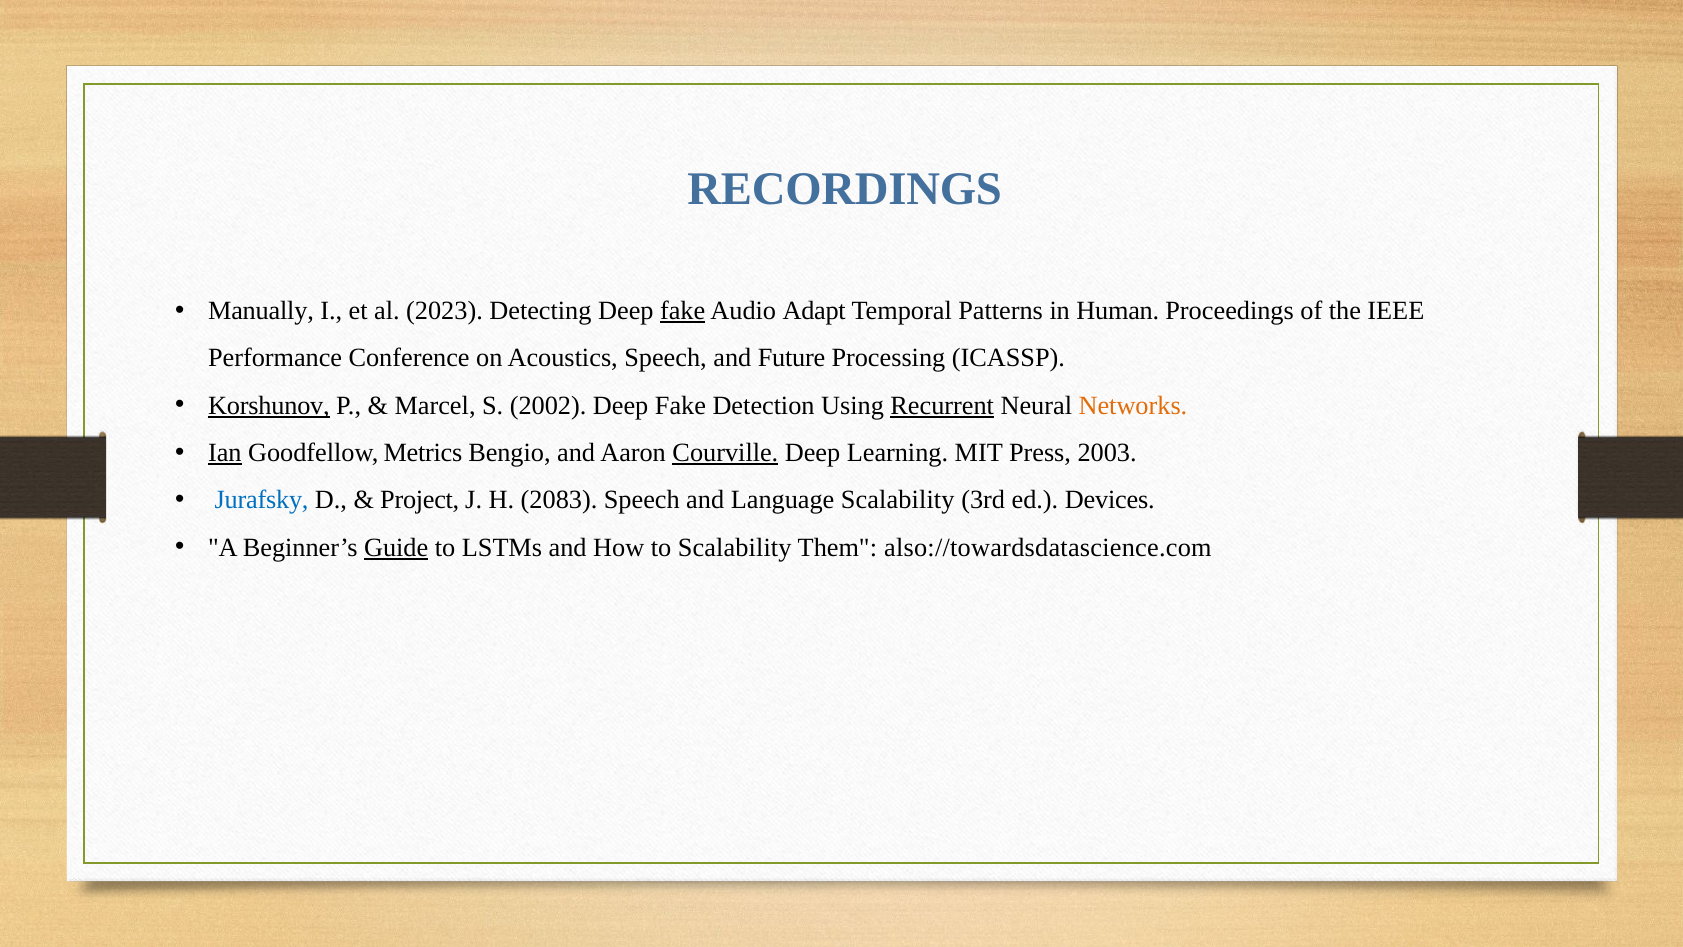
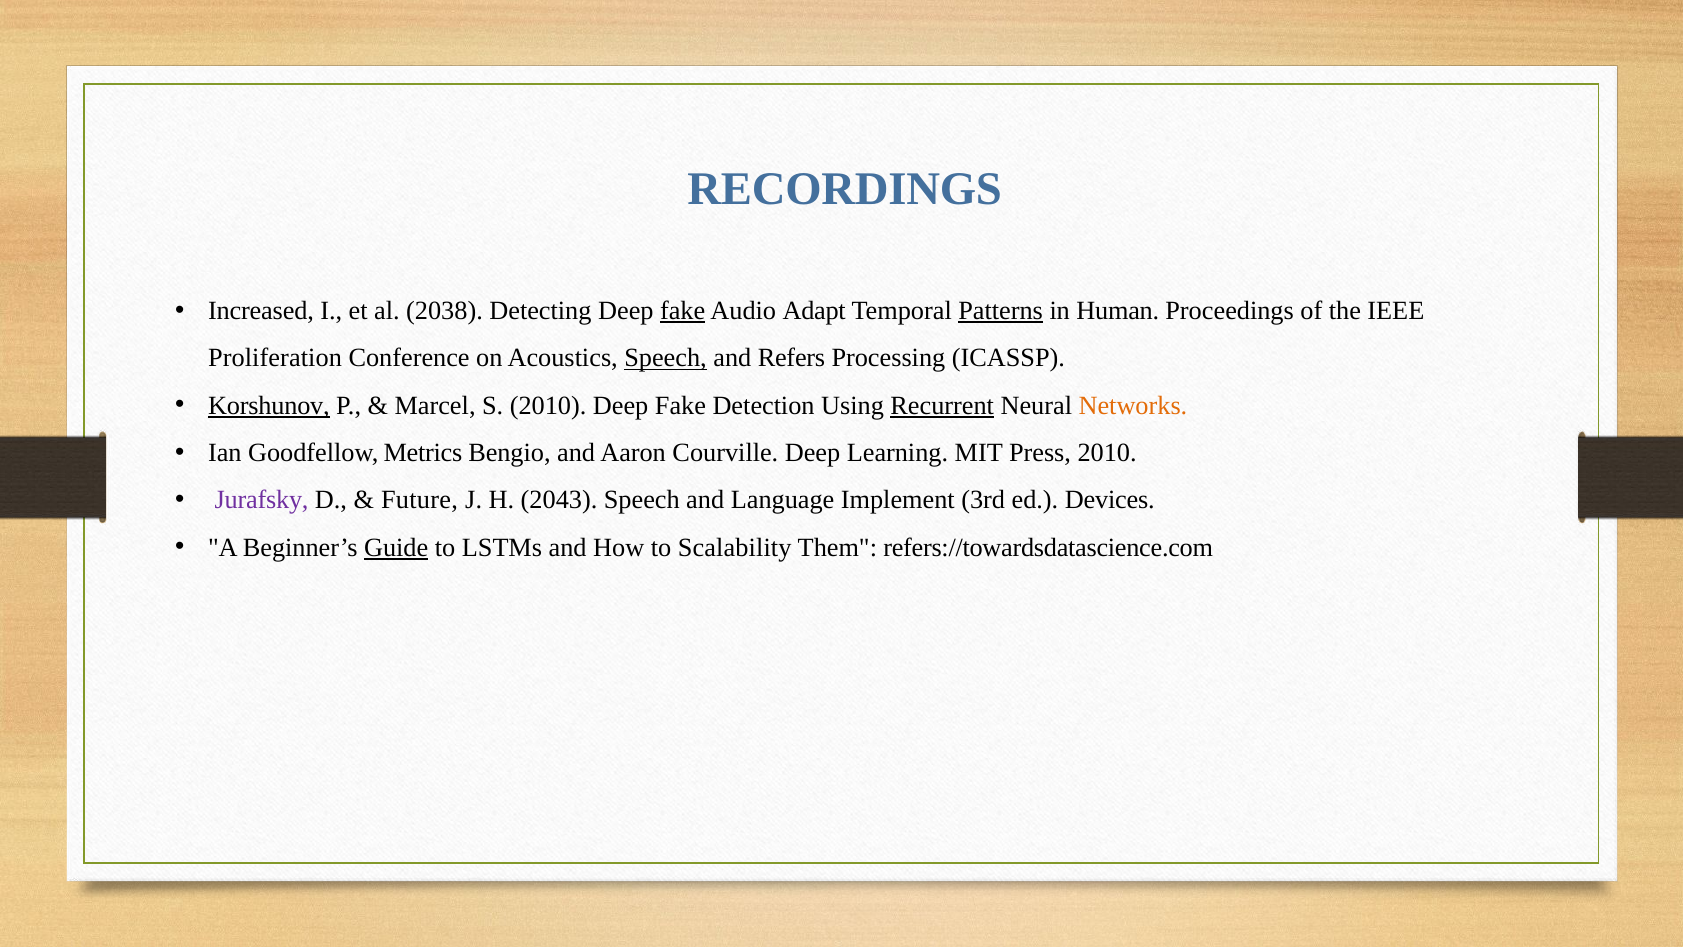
Manually: Manually -> Increased (261, 311)
2023: 2023 -> 2038 (445, 311)
Patterns underline: none -> present (1001, 311)
Performance: Performance -> Proliferation (275, 358)
Speech underline: none -> present (666, 358)
Future: Future -> Refers (791, 358)
S 2002: 2002 -> 2010 (548, 405)
Ian underline: present -> none (225, 453)
Courville underline: present -> none (725, 453)
Press 2003: 2003 -> 2010 (1107, 453)
Jurafsky colour: blue -> purple (262, 500)
Project: Project -> Future (419, 500)
2083: 2083 -> 2043 (559, 500)
Language Scalability: Scalability -> Implement (898, 500)
also://towardsdatascience.com: also://towardsdatascience.com -> refers://towardsdatascience.com (1048, 547)
